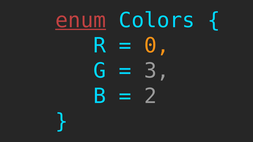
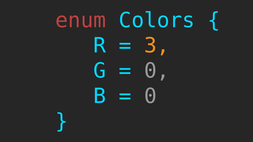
enum underline: present -> none (81, 20)
0: 0 -> 3 (157, 46)
3: 3 -> 0 (157, 71)
2: 2 -> 0 (150, 96)
